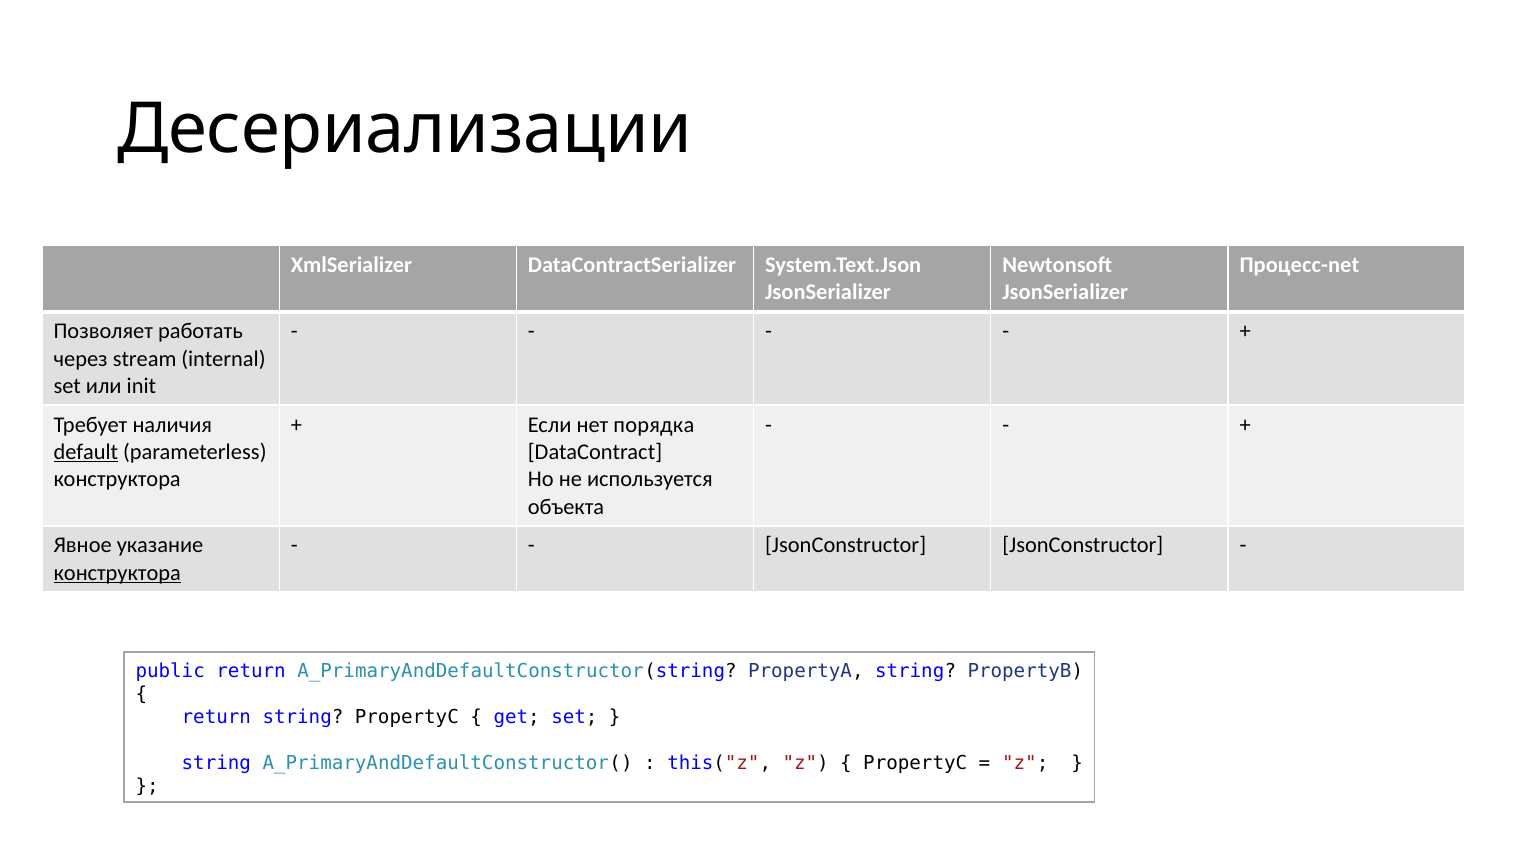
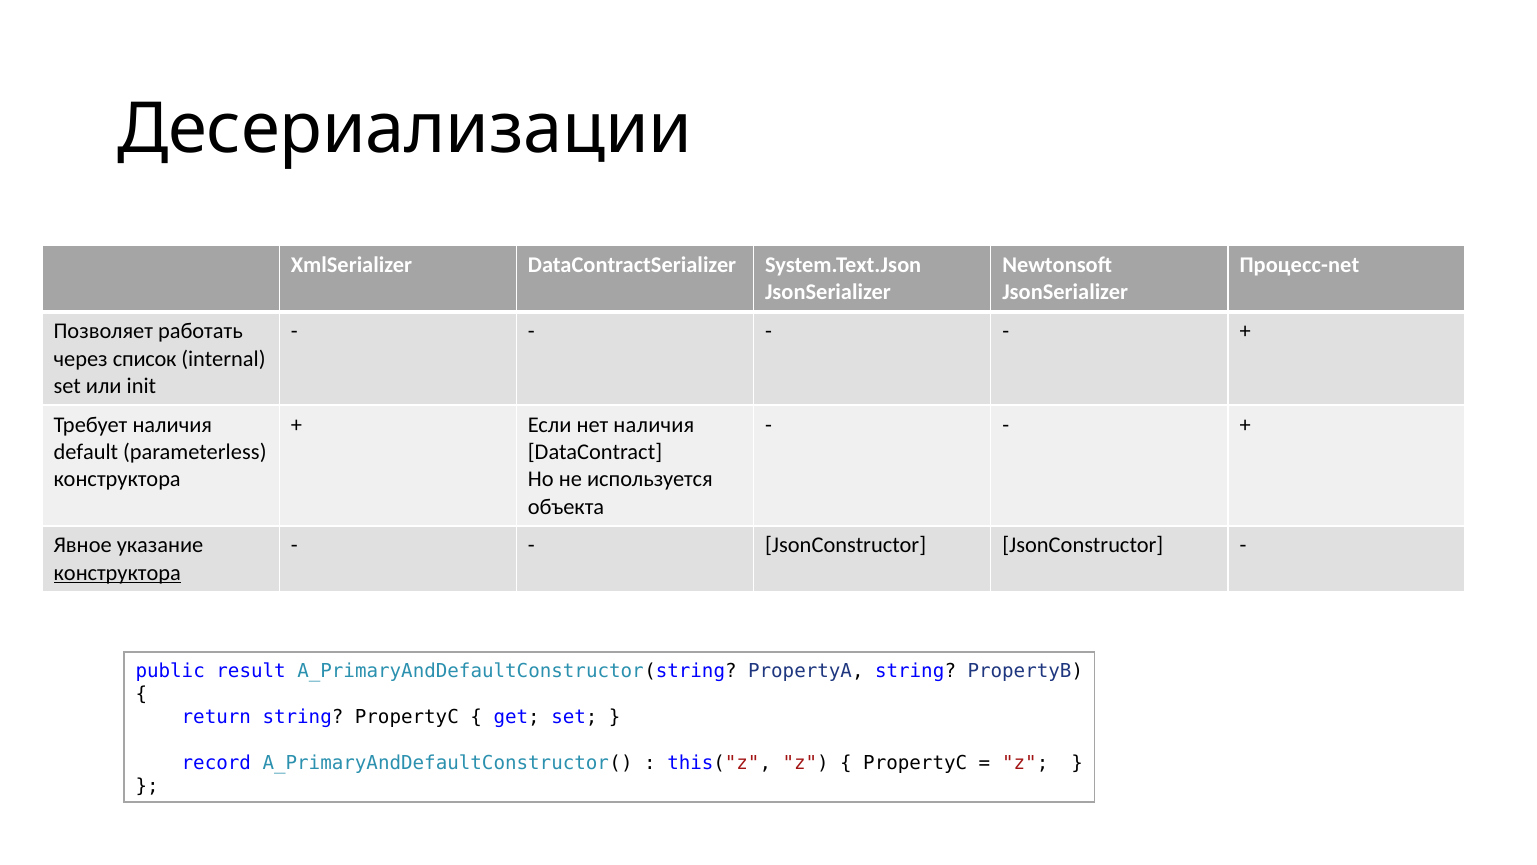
stream: stream -> список (145, 358)
нет порядка: порядка -> наличия (654, 425)
default underline: present -> none (86, 452)
public return: return -> result (251, 670)
string: string -> record (216, 763)
